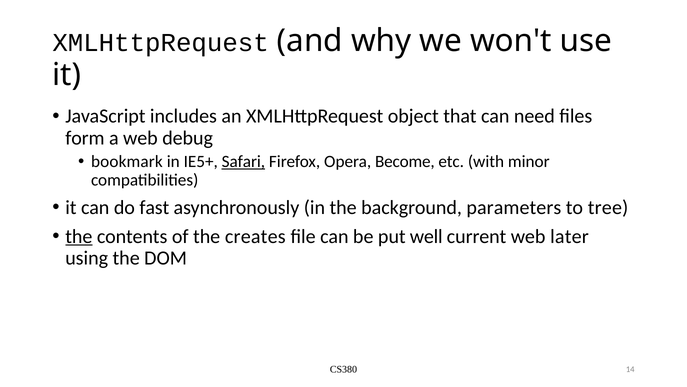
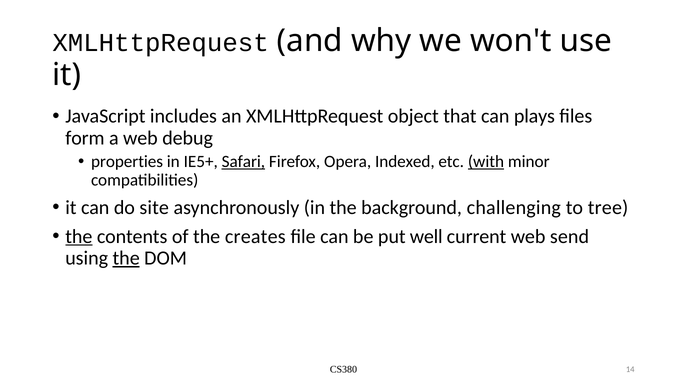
need: need -> plays (534, 116)
bookmark: bookmark -> properties (127, 161)
Become: Become -> Indexed (405, 161)
with underline: none -> present (486, 161)
fast: fast -> site (154, 207)
parameters: parameters -> challenging (514, 207)
later: later -> send (570, 236)
the underline: none -> present (126, 258)
